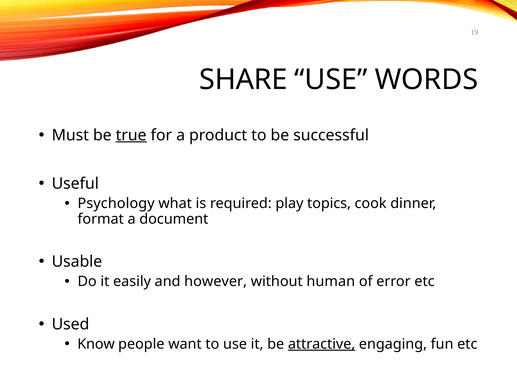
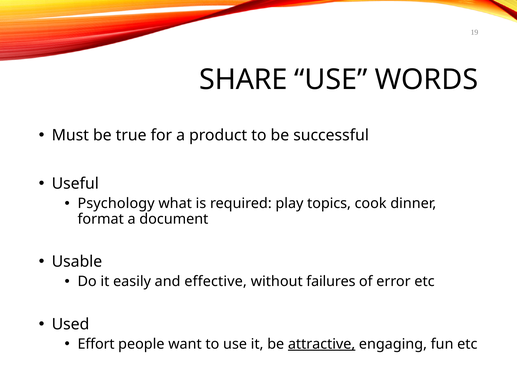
true underline: present -> none (131, 135)
however: however -> effective (216, 281)
human: human -> failures (331, 281)
Know: Know -> Effort (96, 344)
